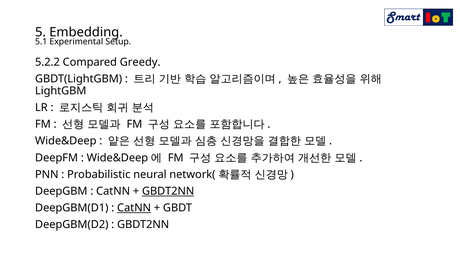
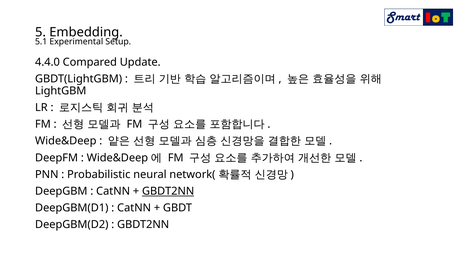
5.2.2: 5.2.2 -> 4.4.0 (47, 62)
Greedy: Greedy -> Update (140, 62)
CatNN underline: present -> none (134, 208)
